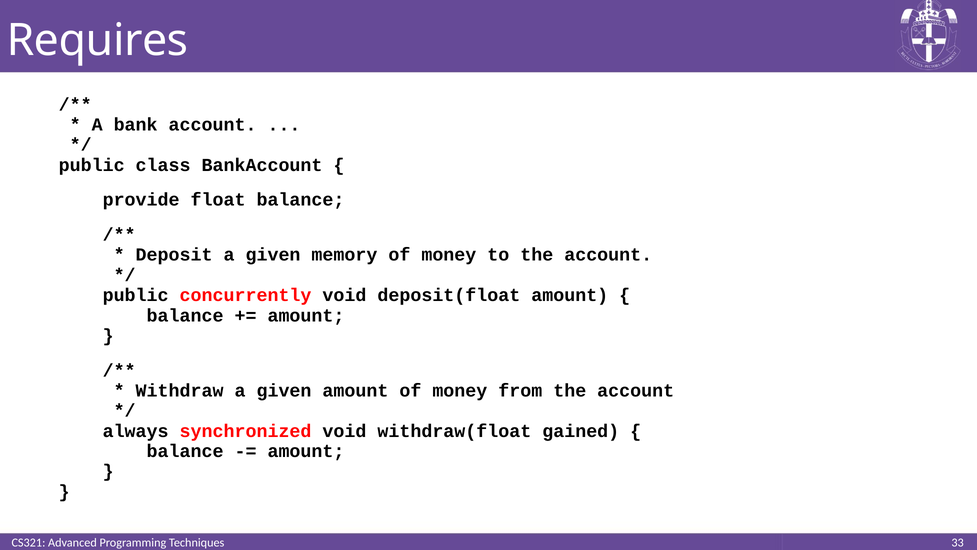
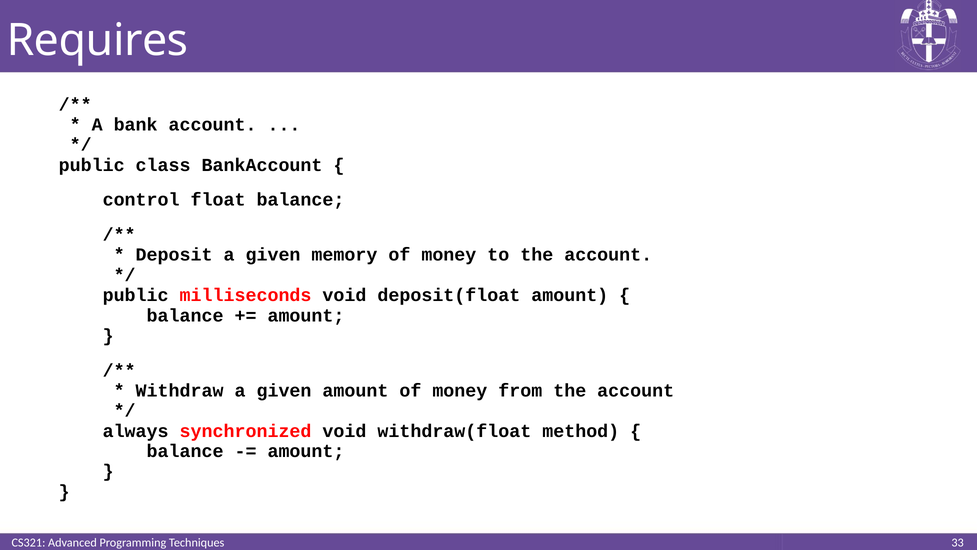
provide: provide -> control (141, 200)
concurrently: concurrently -> milliseconds (246, 295)
gained: gained -> method (581, 431)
